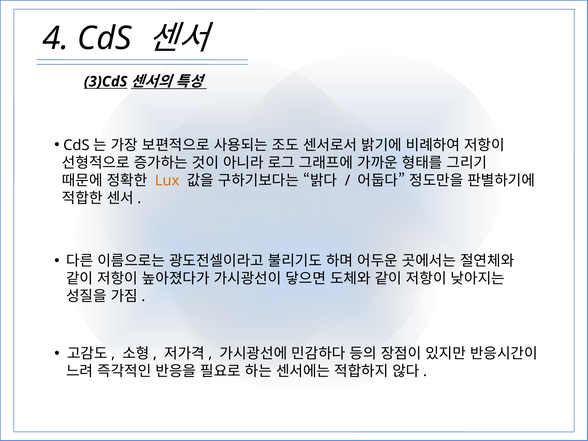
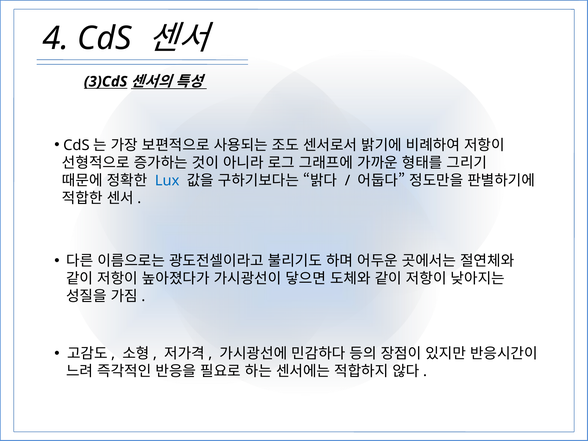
Lux colour: orange -> blue (167, 181)
